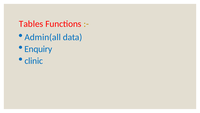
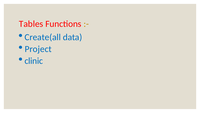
Admin(all: Admin(all -> Create(all (43, 37)
Enquiry: Enquiry -> Project (38, 49)
